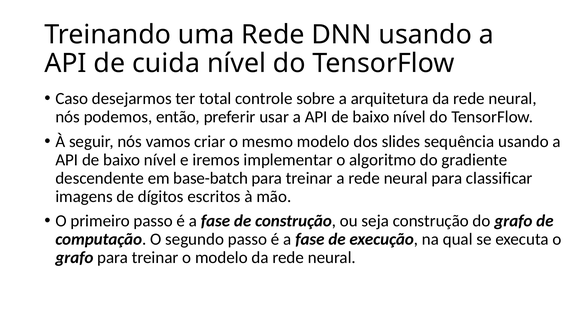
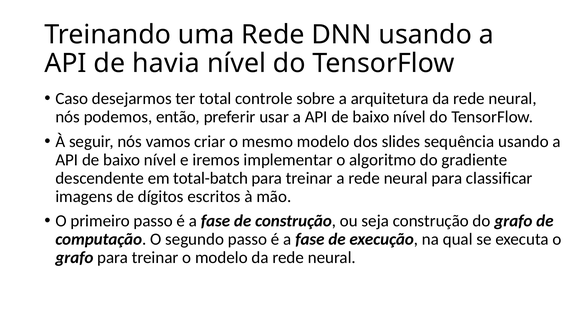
cuida: cuida -> havia (166, 63)
base-batch: base-batch -> total-batch (211, 178)
